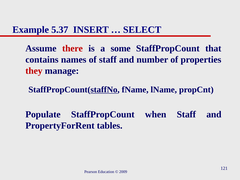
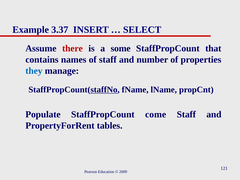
5.37: 5.37 -> 3.37 (60, 30)
they colour: red -> blue (34, 71)
when: when -> come (156, 114)
